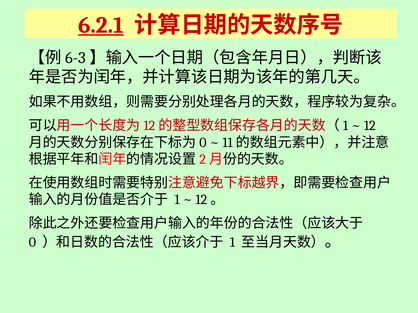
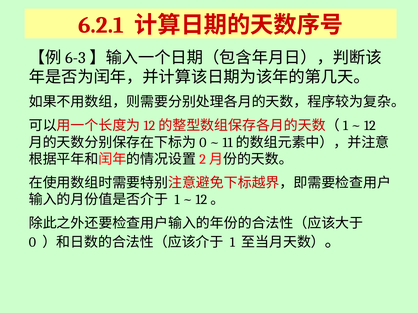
6.2.1 underline: present -> none (101, 25)
